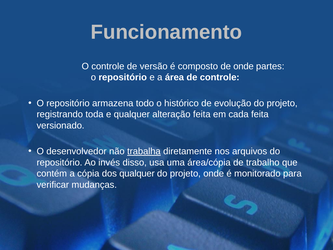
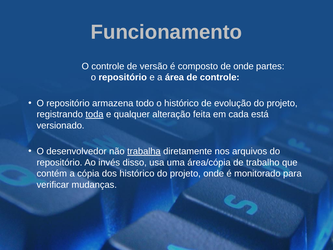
toda underline: none -> present (94, 114)
cada feita: feita -> está (260, 114)
dos qualquer: qualquer -> histórico (137, 173)
